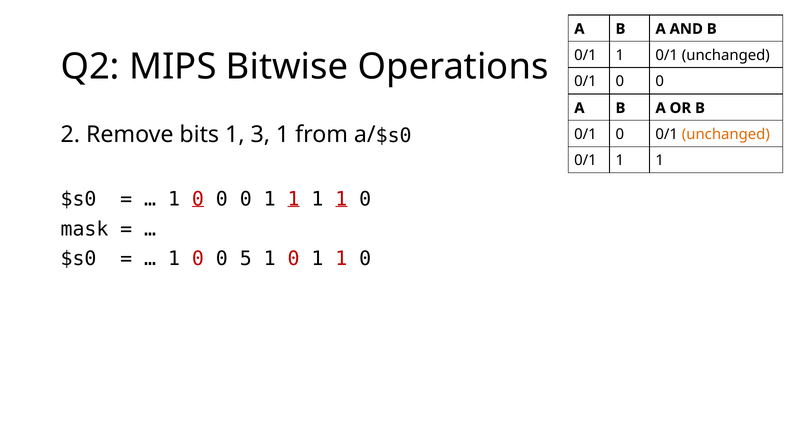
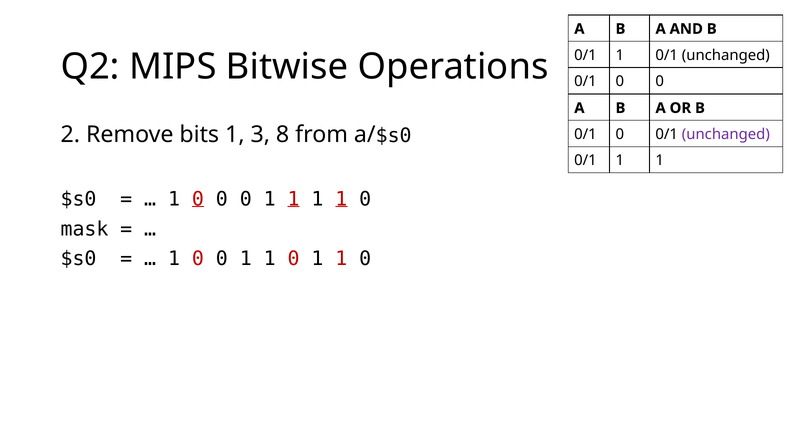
3 1: 1 -> 8 (283, 134)
unchanged colour: orange -> purple (726, 134)
1 0 0 5: 5 -> 1 (246, 259)
